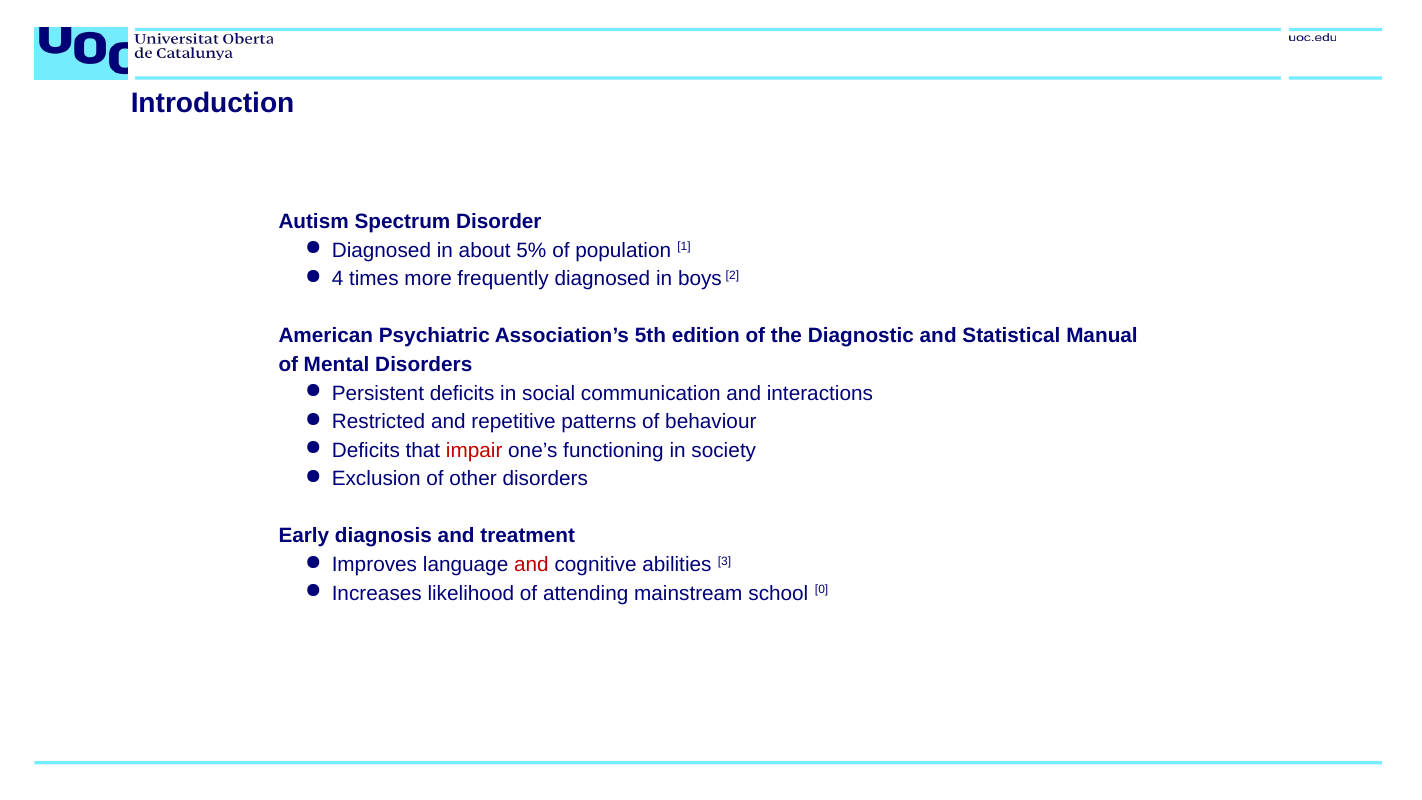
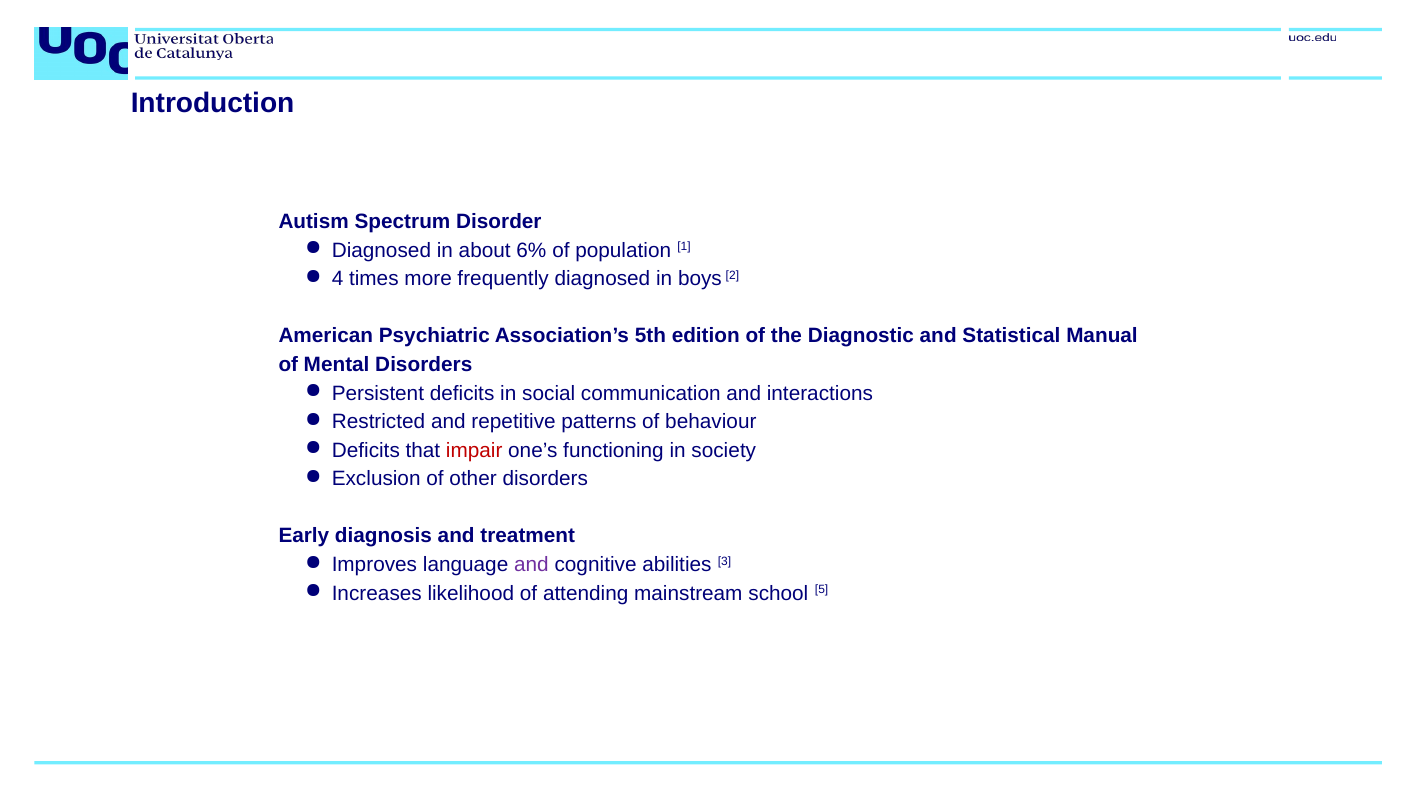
5%: 5% -> 6% (531, 250)
and colour: red -> purple (531, 565)
0: 0 -> 5 (822, 590)
